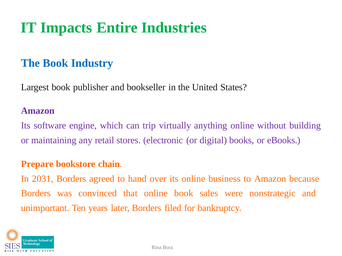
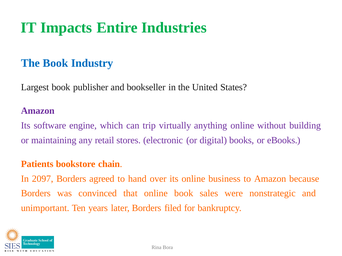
Prepare: Prepare -> Patients (37, 164)
2031: 2031 -> 2097 (43, 179)
